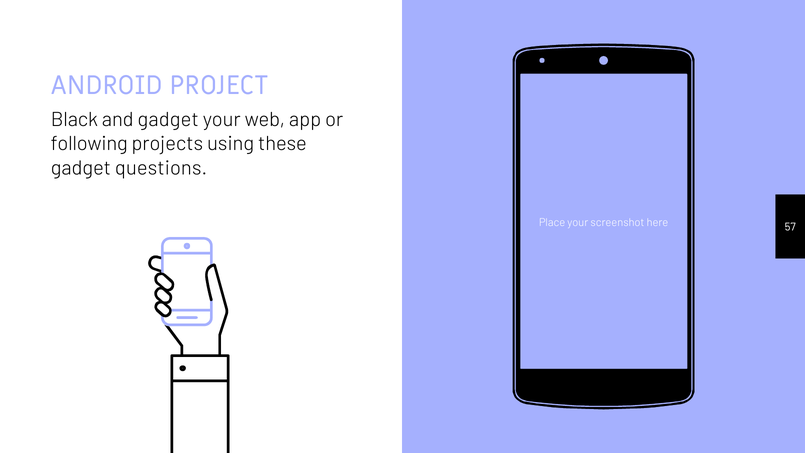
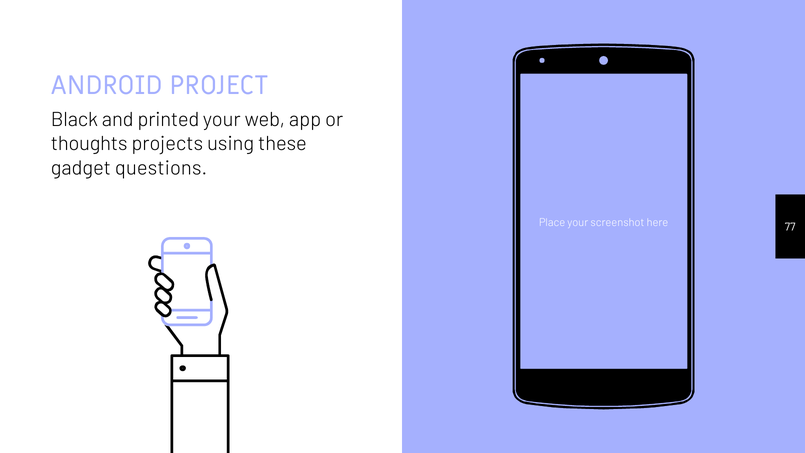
and gadget: gadget -> printed (168, 120)
following: following -> thoughts (89, 144)
57: 57 -> 77 (790, 227)
